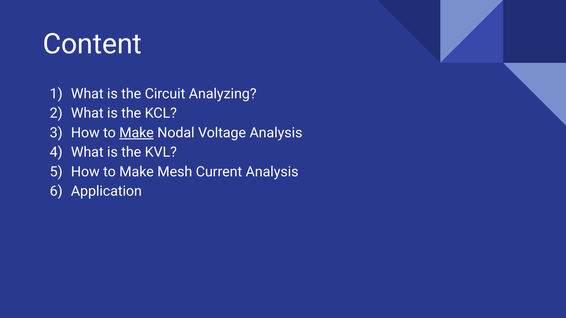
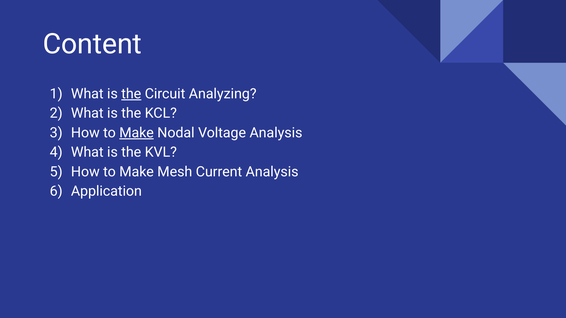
the underline: none -> present (131, 94)
